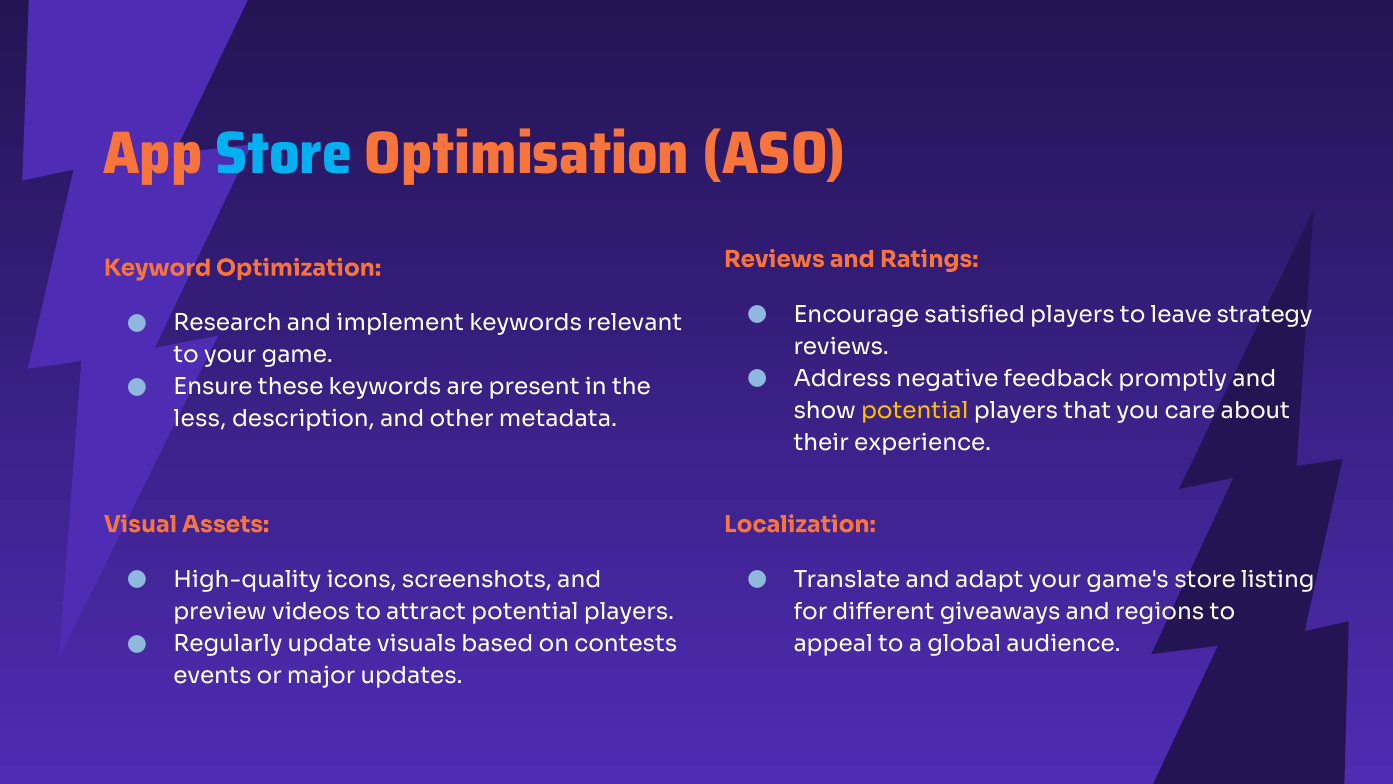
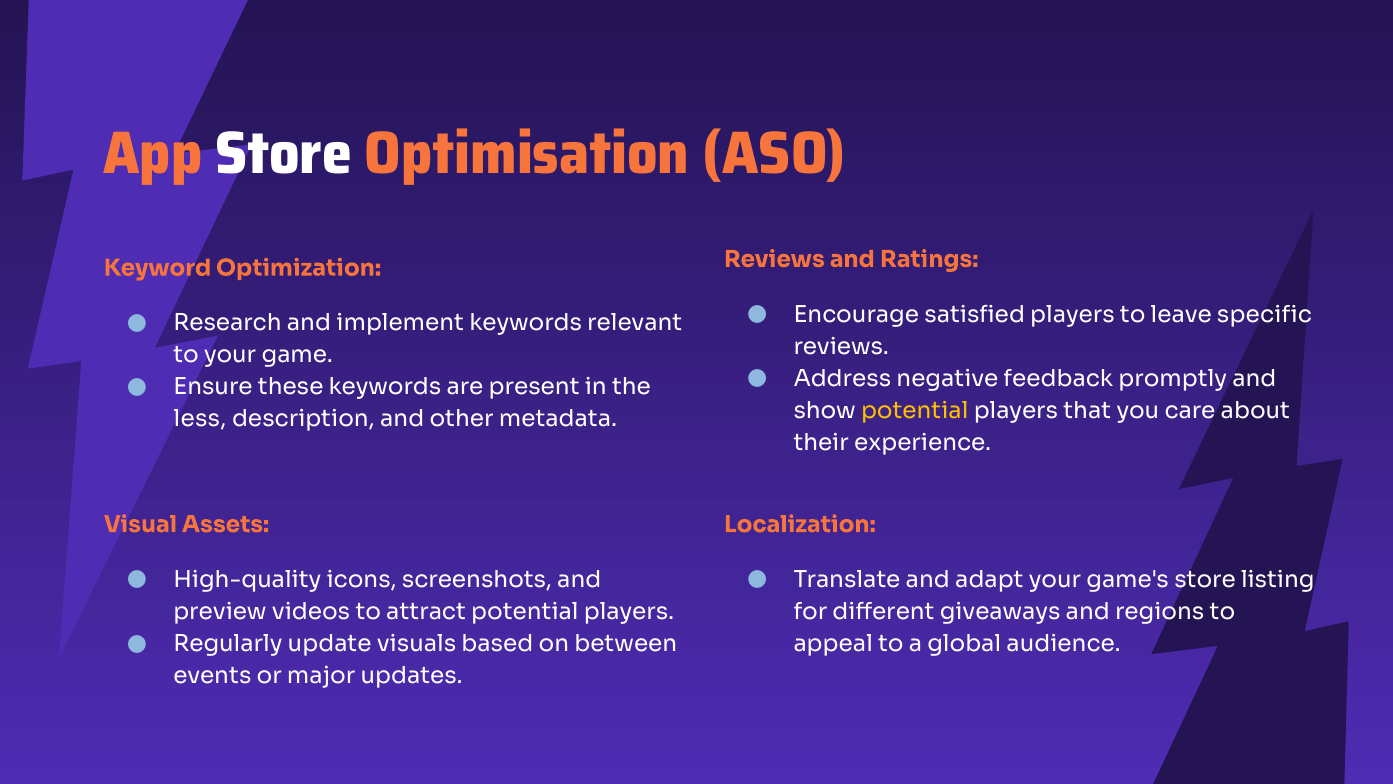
Store colour: light blue -> white (284, 154)
strategy: strategy -> specific (1264, 314)
contests: contests -> between (626, 643)
